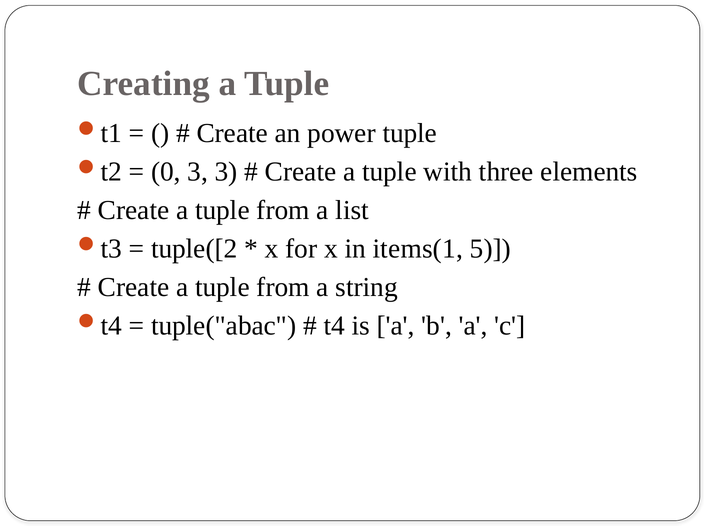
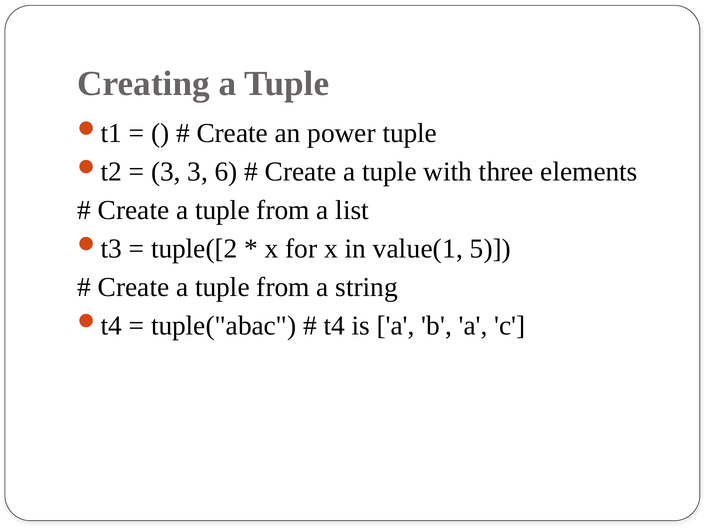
0: 0 -> 3 (166, 172)
3 3: 3 -> 6 (226, 172)
items(1: items(1 -> value(1 (418, 249)
